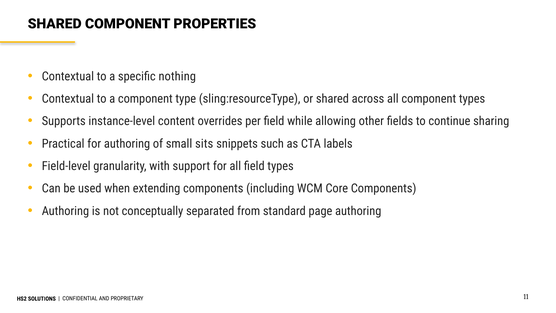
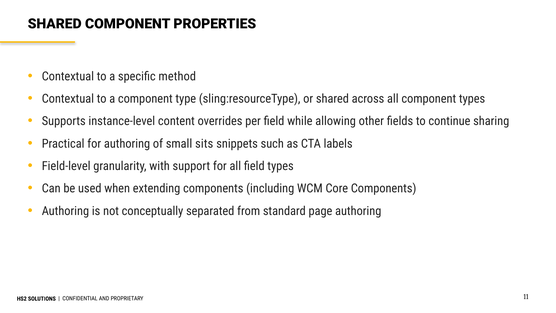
nothing: nothing -> method (177, 76)
